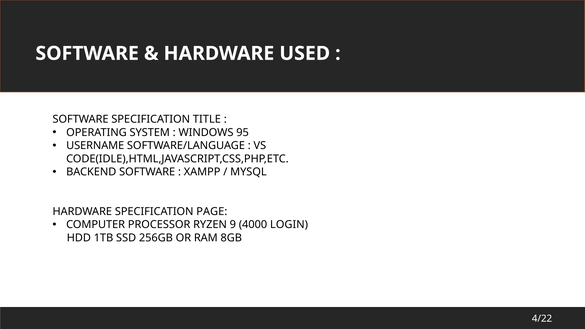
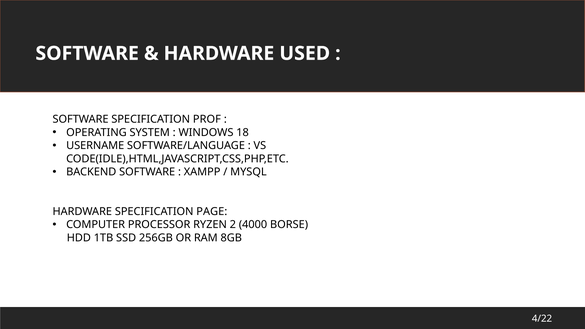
TITLE: TITLE -> PROF (207, 119)
95: 95 -> 18 (243, 133)
9: 9 -> 2 (233, 225)
LOGIN: LOGIN -> BORSE (289, 225)
